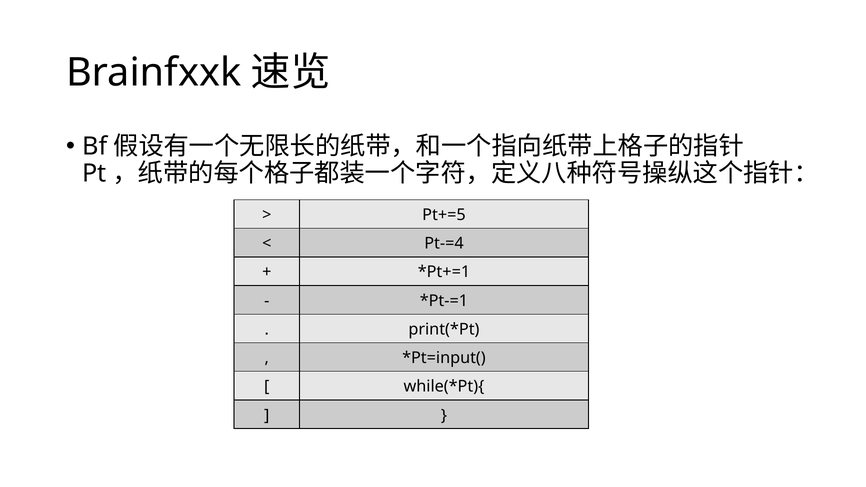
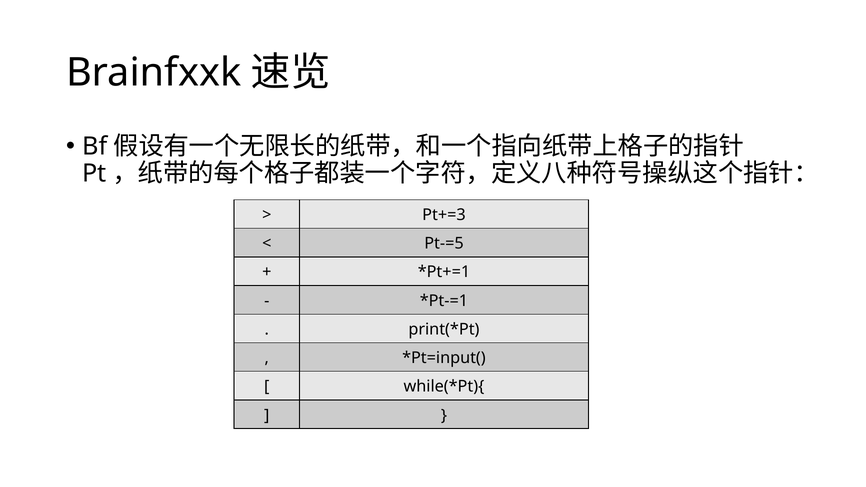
Pt+=5: Pt+=5 -> Pt+=3 (444, 215)
Pt-=4: Pt-=4 -> Pt-=5 (444, 244)
